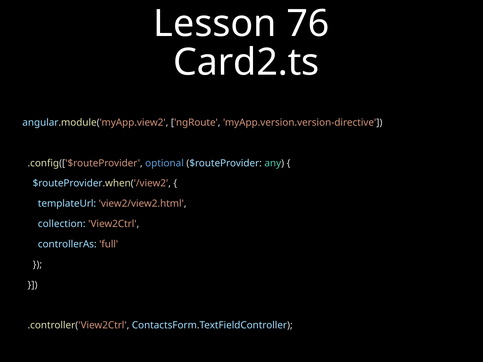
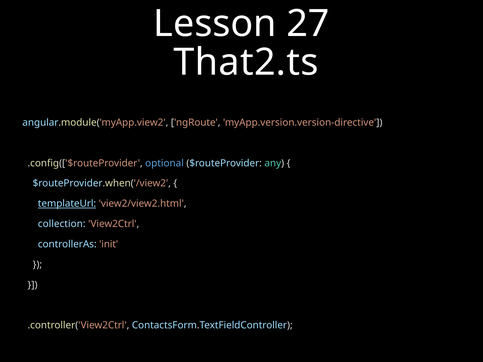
76: 76 -> 27 (308, 24)
Card2.ts: Card2.ts -> That2.ts (246, 63)
templateUrl underline: none -> present (67, 204)
full: full -> init (109, 244)
